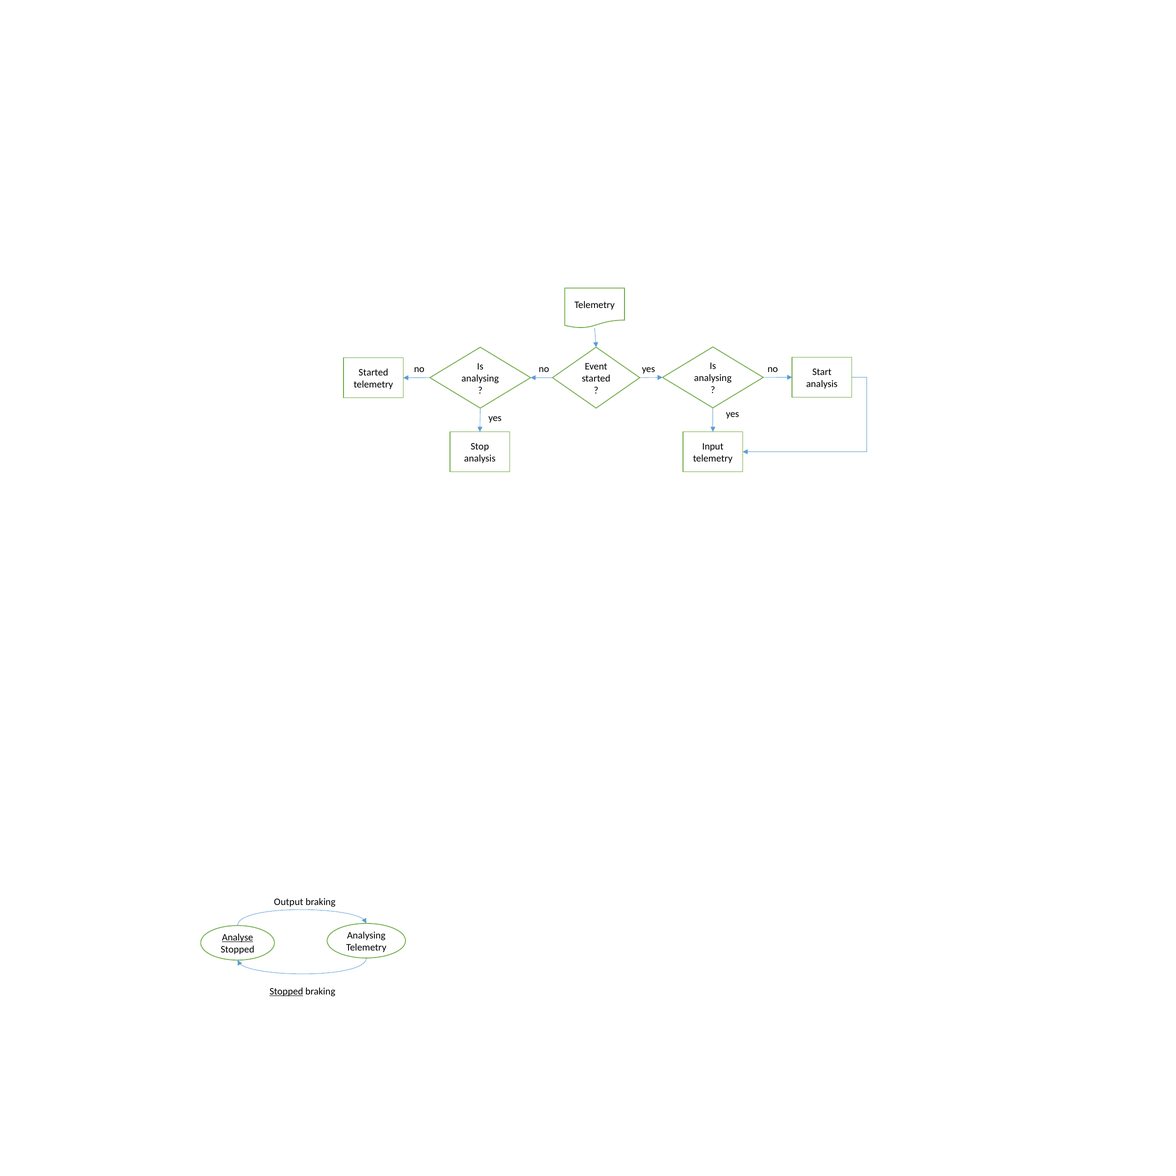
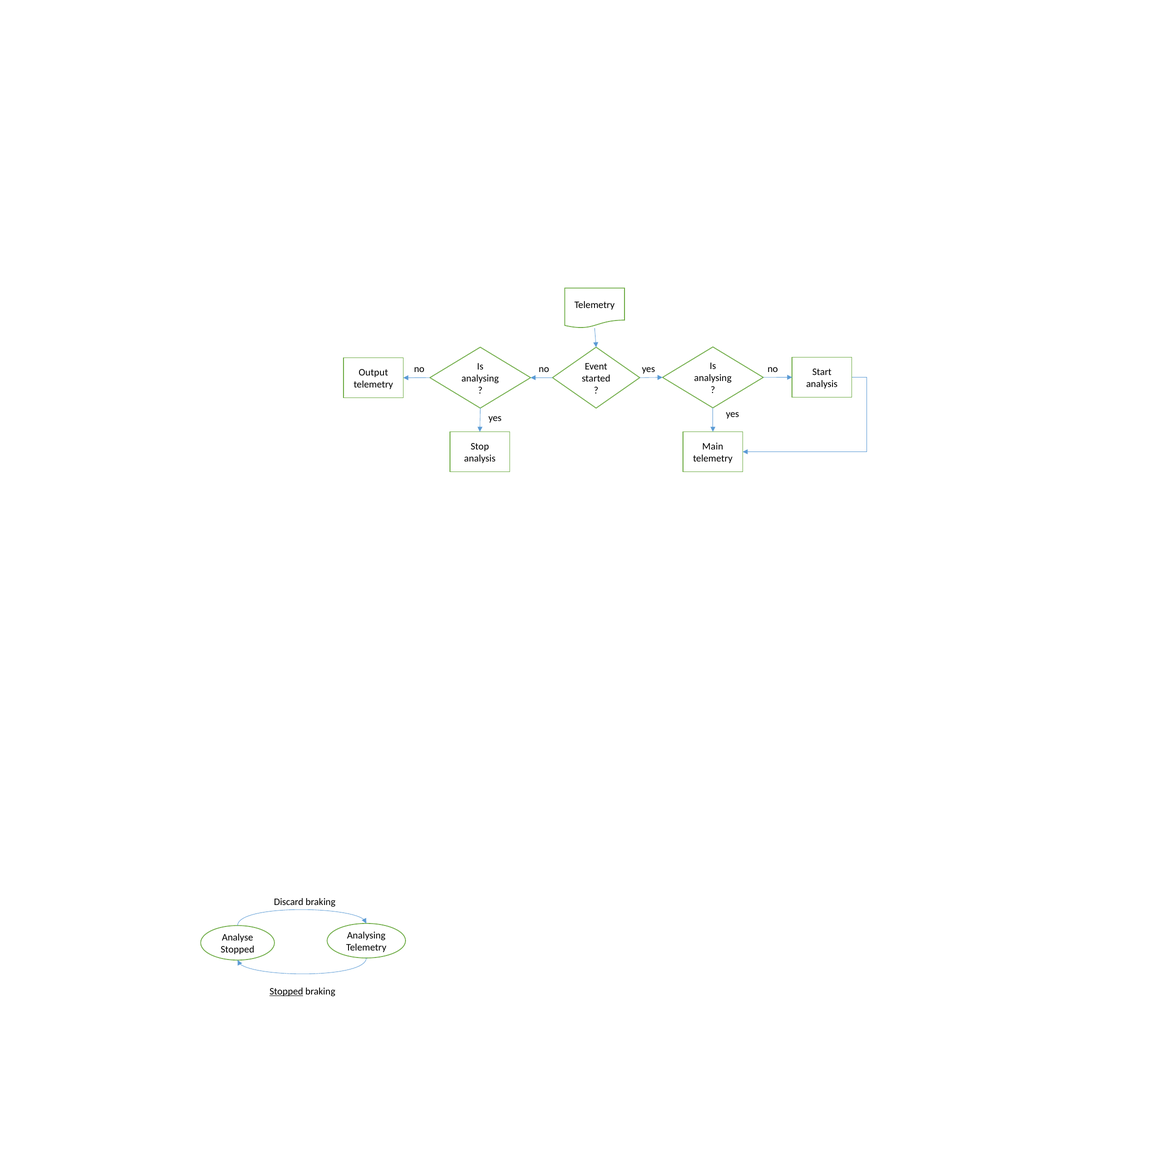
Started: Started -> Output (373, 372)
Input: Input -> Main (713, 446)
Output: Output -> Discard (289, 902)
Analyse underline: present -> none (238, 938)
